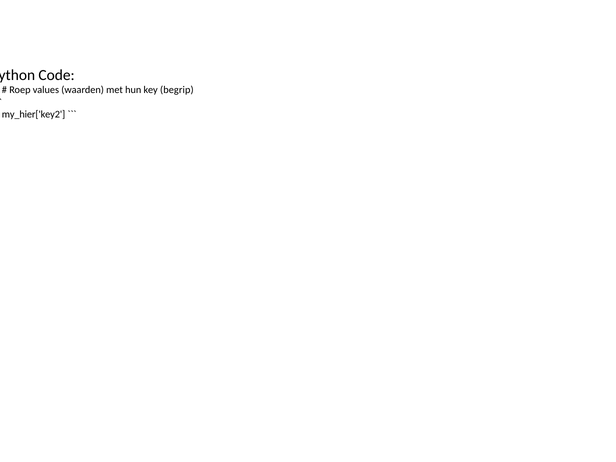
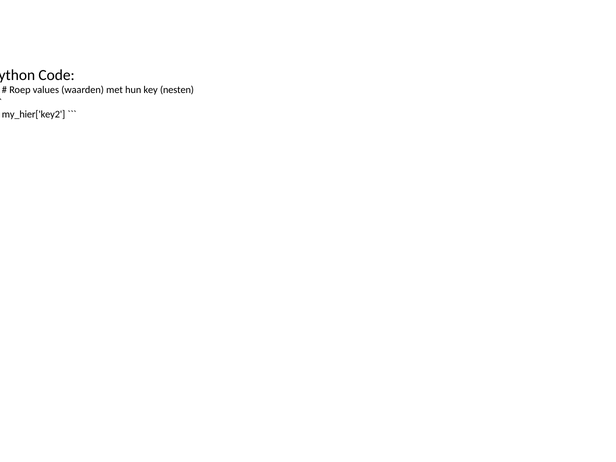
begrip: begrip -> nesten (177, 90)
